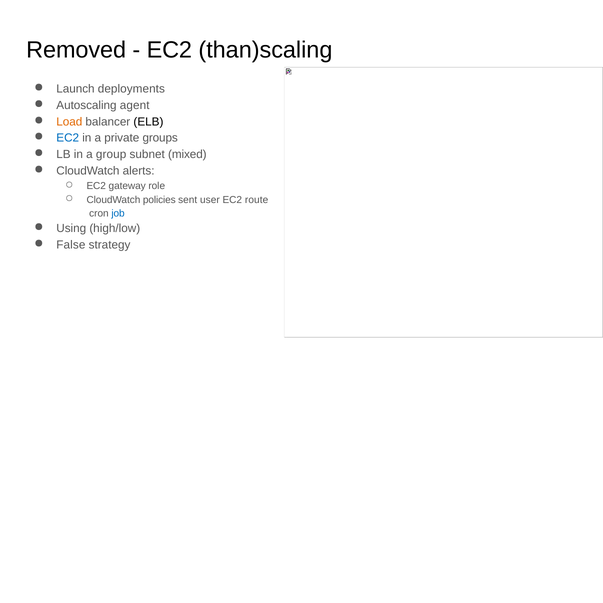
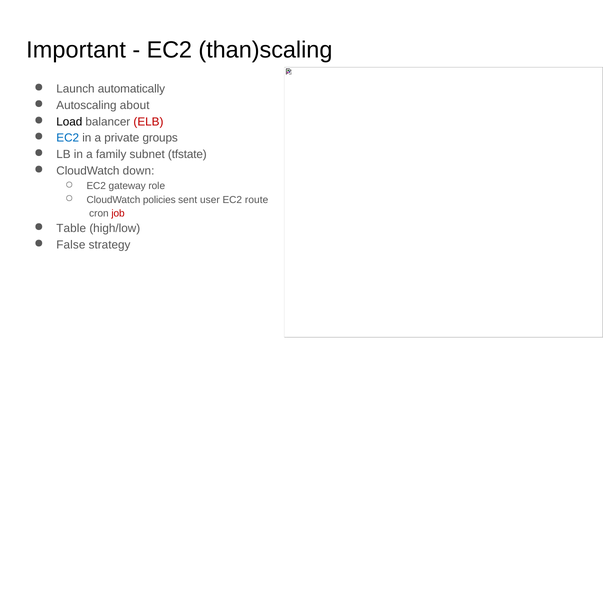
Removed: Removed -> Important (76, 50)
deployments: deployments -> automatically (131, 89)
agent: agent -> about (135, 105)
Load colour: orange -> black (69, 122)
ELB colour: black -> red (148, 122)
group: group -> family (111, 154)
mixed: mixed -> tfstate (187, 154)
alerts: alerts -> down (139, 171)
job colour: blue -> red (118, 213)
Using: Using -> Table (71, 228)
